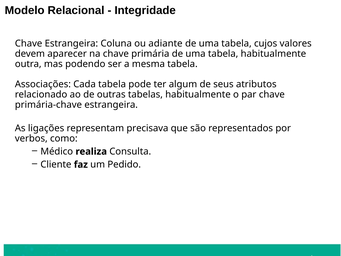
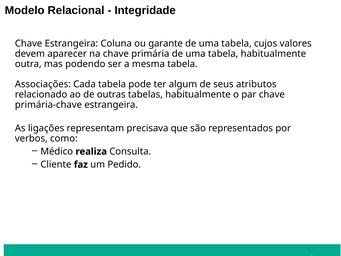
adiante: adiante -> garante (166, 43)
